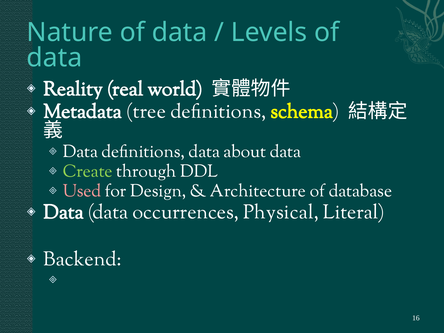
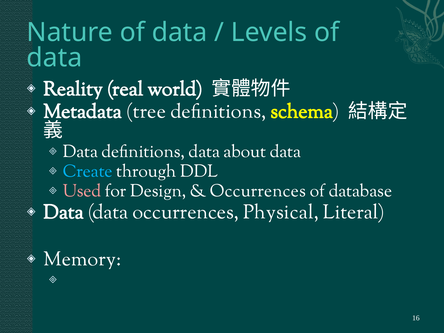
Create colour: light green -> light blue (88, 171)
Architecture: Architecture -> Occurrences (258, 191)
Backend: Backend -> Memory (82, 259)
